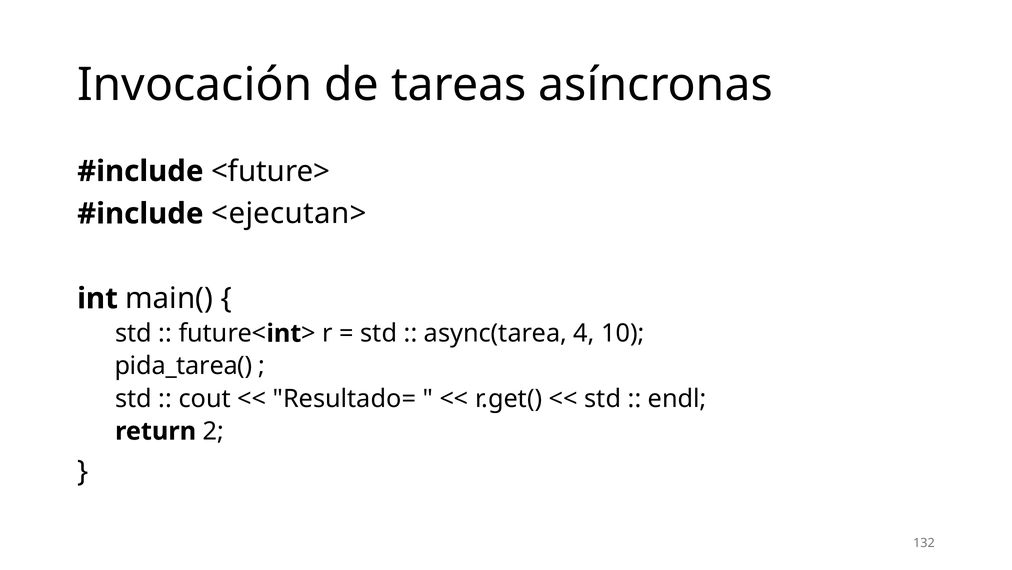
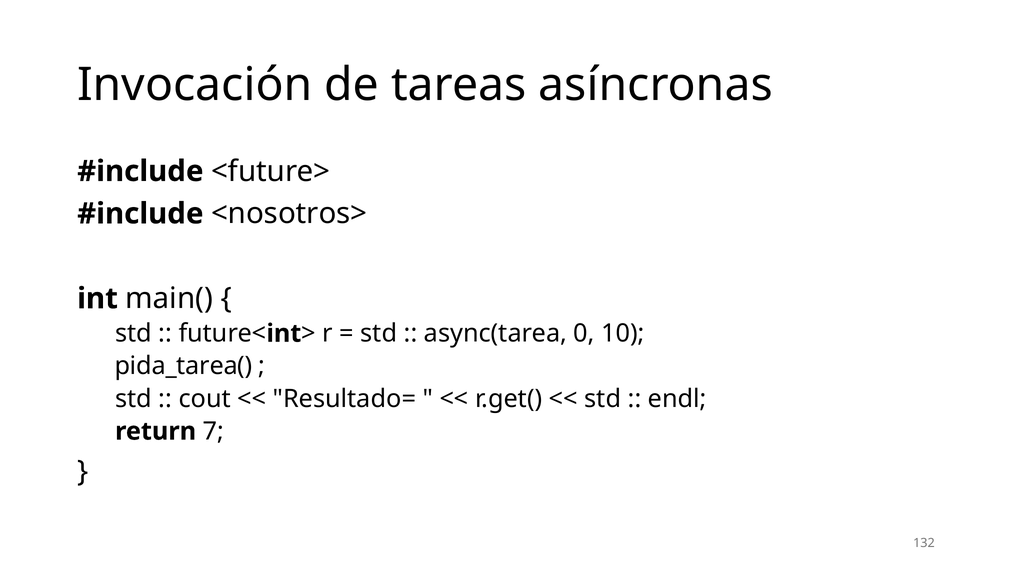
<ejecutan>: <ejecutan> -> <nosotros> (289, 213)
4: 4 -> 0 (584, 333)
2: 2 -> 7 (213, 431)
